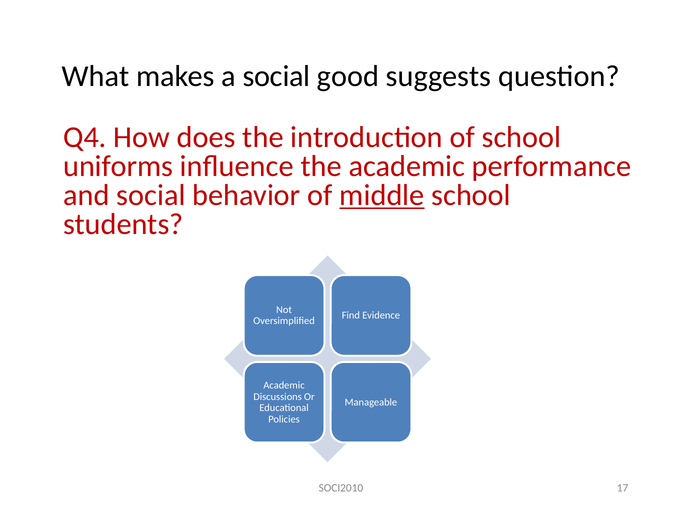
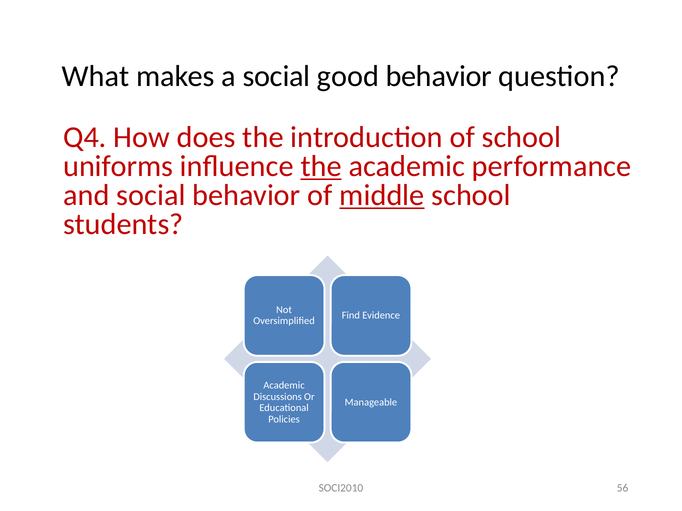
good suggests: suggests -> behavior (439, 76)
the underline: none -> present (321, 166)
17: 17 -> 56 (623, 488)
